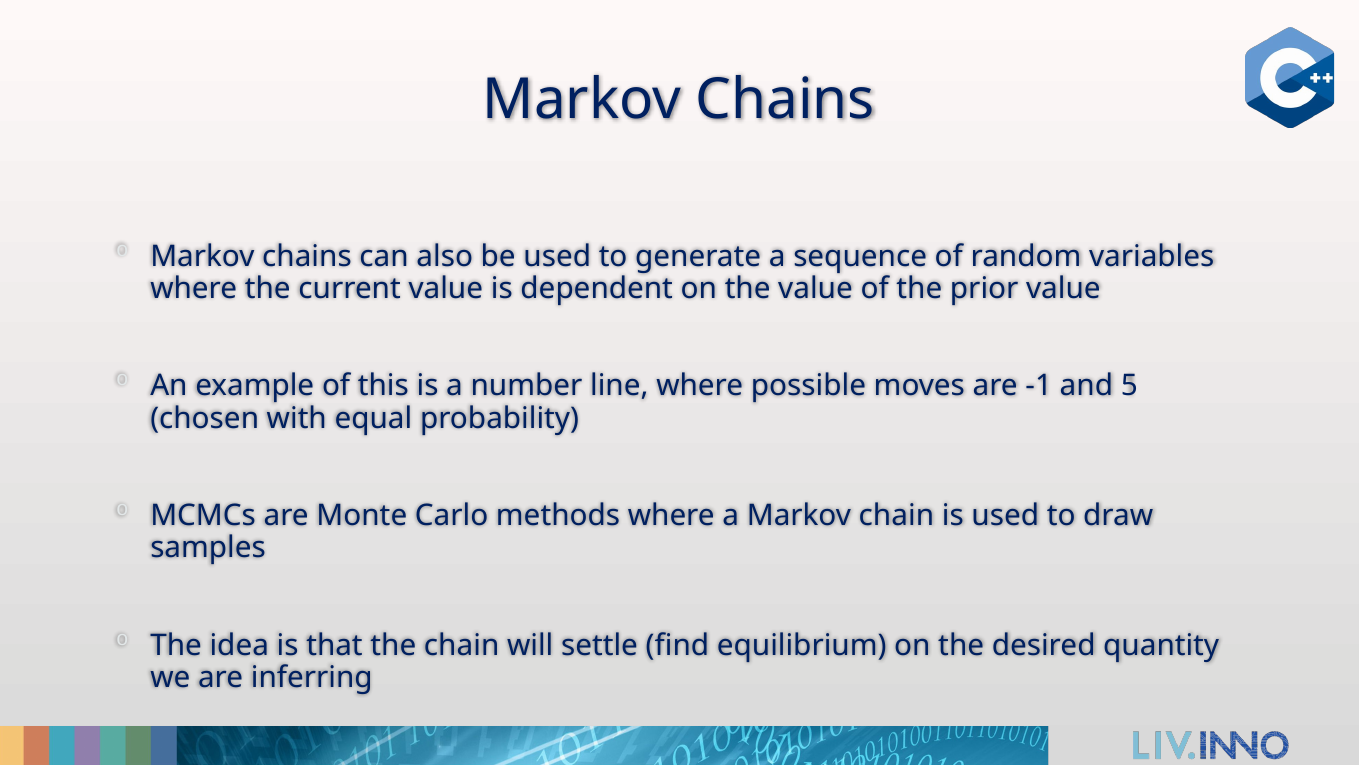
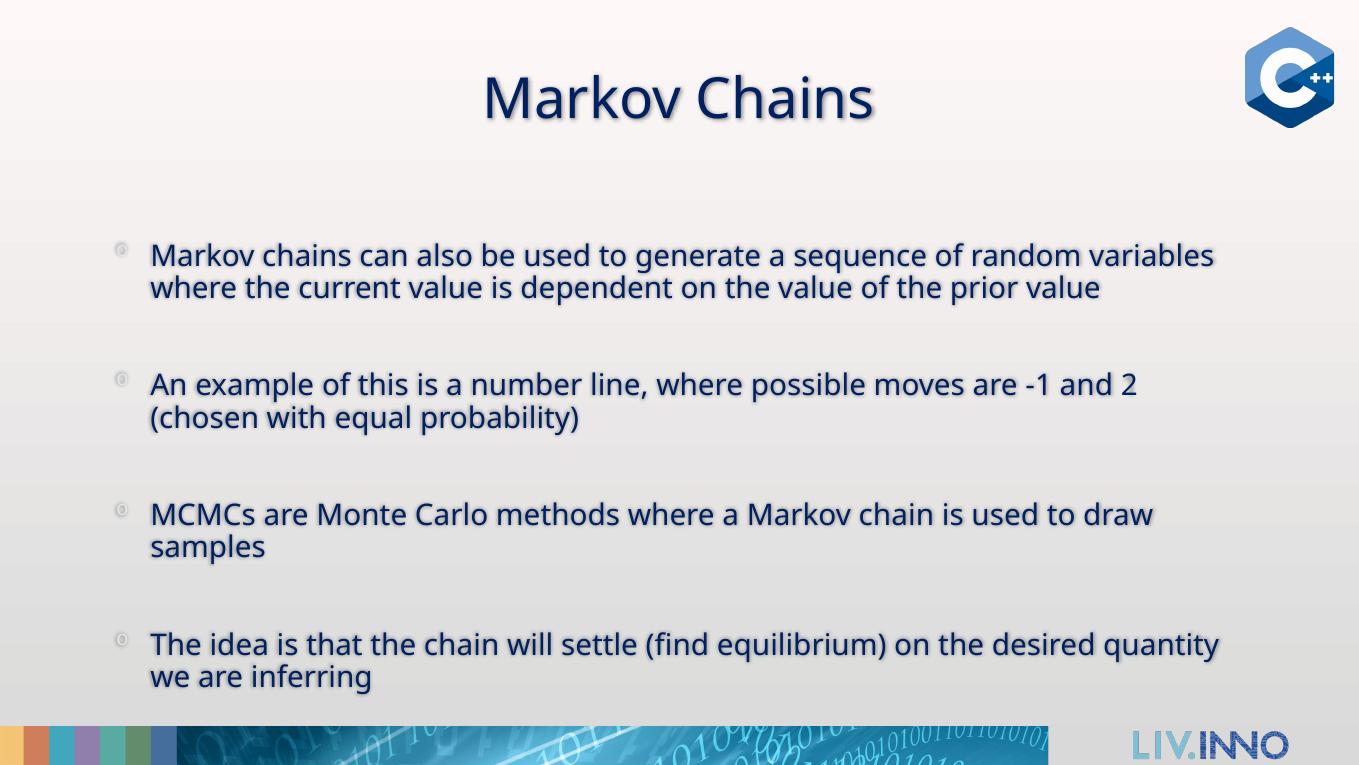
5: 5 -> 2 (1129, 386)
